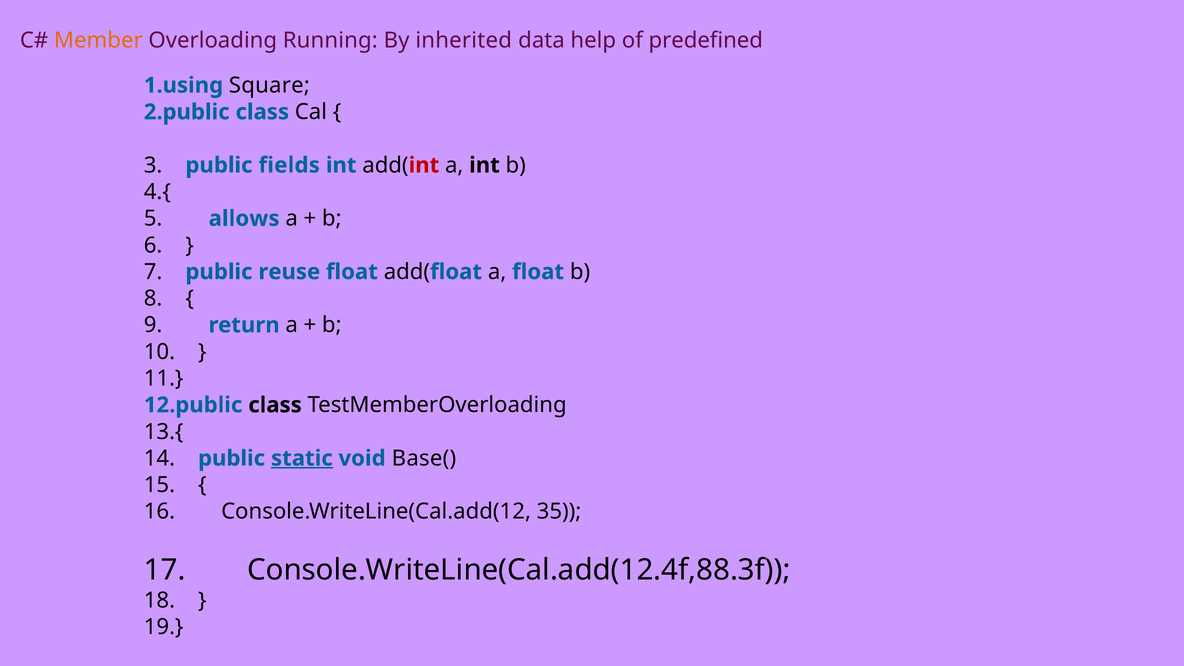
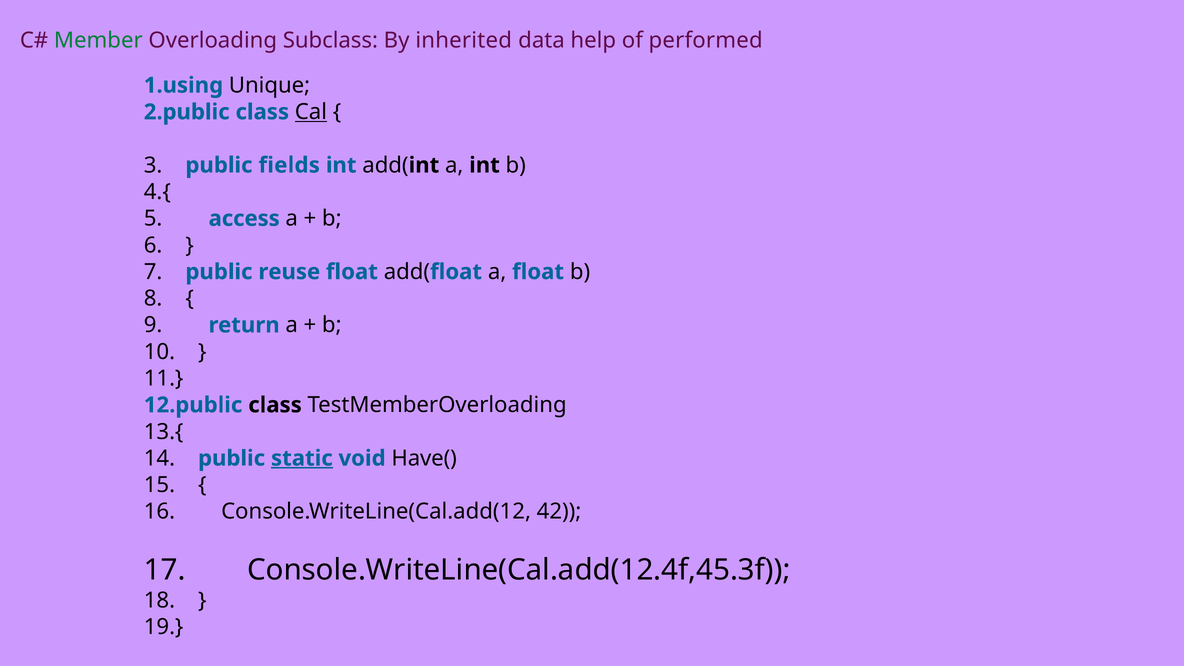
Member colour: orange -> green (98, 41)
Running: Running -> Subclass (330, 41)
predefined: predefined -> performed (706, 41)
Square: Square -> Unique (269, 85)
Cal underline: none -> present (311, 112)
int colour: red -> black (424, 165)
allows: allows -> access (244, 219)
Base(: Base( -> Have( (424, 458)
35: 35 -> 42 (559, 512)
Console.WriteLine(Cal.add(12.4f,88.3f: Console.WriteLine(Cal.add(12.4f,88.3f -> Console.WriteLine(Cal.add(12.4f,45.3f (519, 570)
